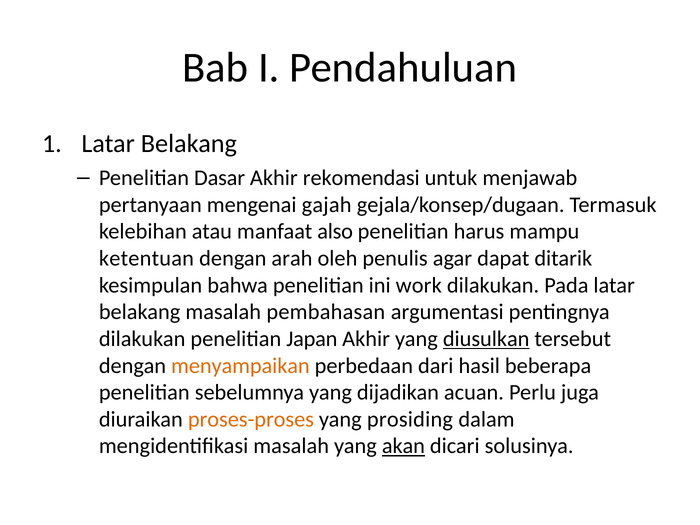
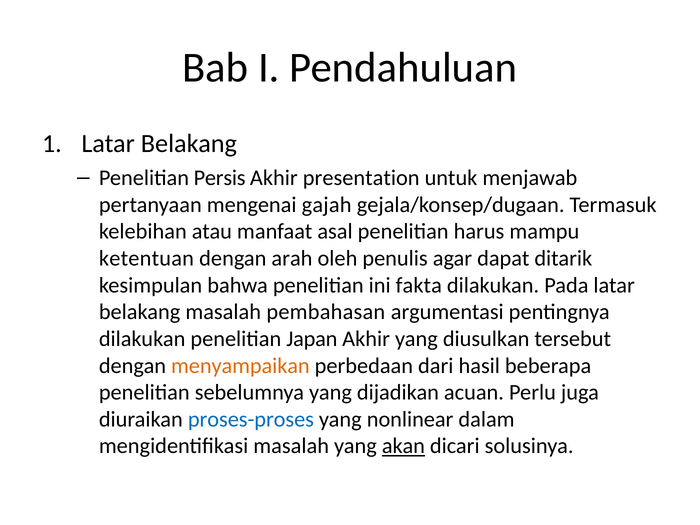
Dasar: Dasar -> Persis (220, 178)
rekomendasi: rekomendasi -> presentation (361, 178)
also: also -> asal (335, 232)
work: work -> fakta (419, 285)
diusulkan underline: present -> none (486, 339)
proses-proses colour: orange -> blue (251, 419)
prosiding: prosiding -> nonlinear (410, 419)
